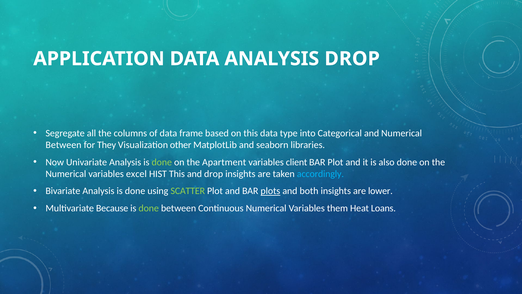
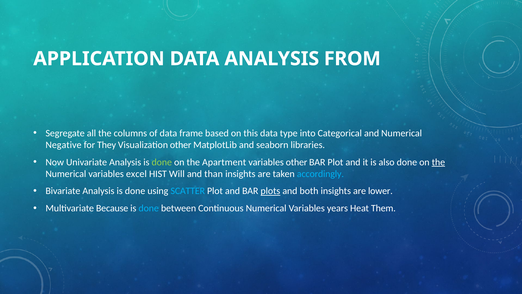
ANALYSIS DROP: DROP -> FROM (352, 59)
Between: Between -> Negative (64, 145)
variables client: client -> other (297, 162)
the underline: none -> present (438, 162)
HIST This: This -> Will (177, 174)
and drop: drop -> than (214, 174)
SCATTER colour: light green -> light blue (188, 191)
done colour: light green -> light blue (149, 208)
them: them -> years (337, 208)
Loans: Loans -> Them (383, 208)
